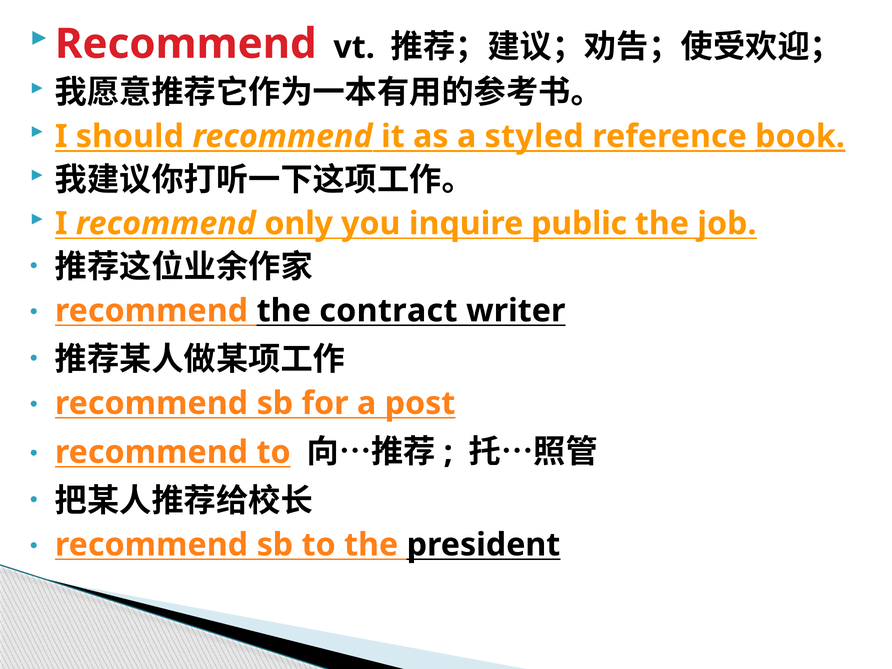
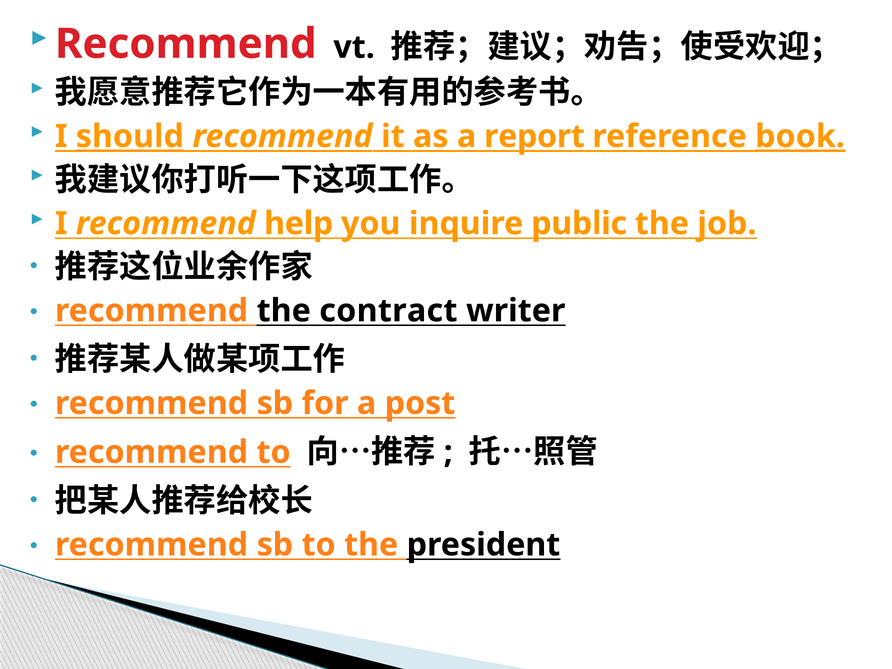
should underline: none -> present (130, 136)
styled: styled -> report (534, 136)
only: only -> help (299, 224)
